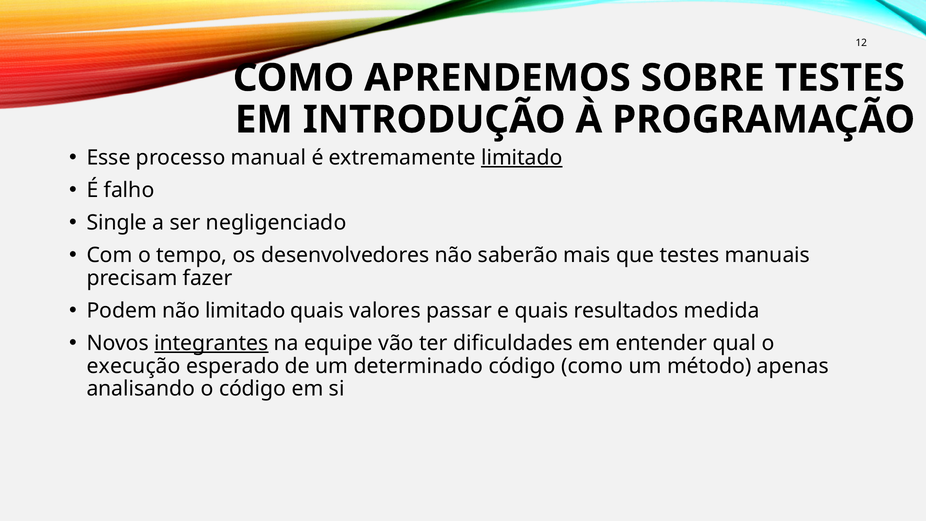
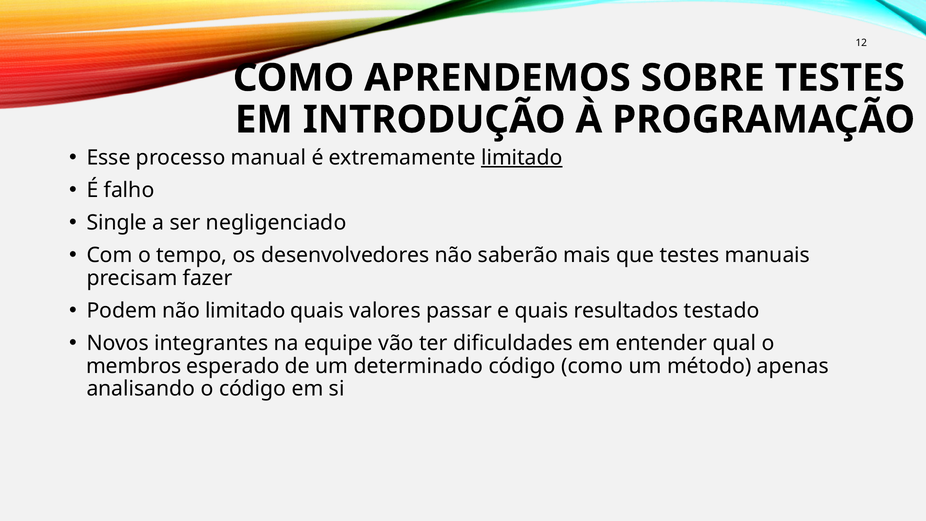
medida: medida -> testado (722, 310)
integrantes underline: present -> none (211, 343)
execução: execução -> membros (134, 366)
